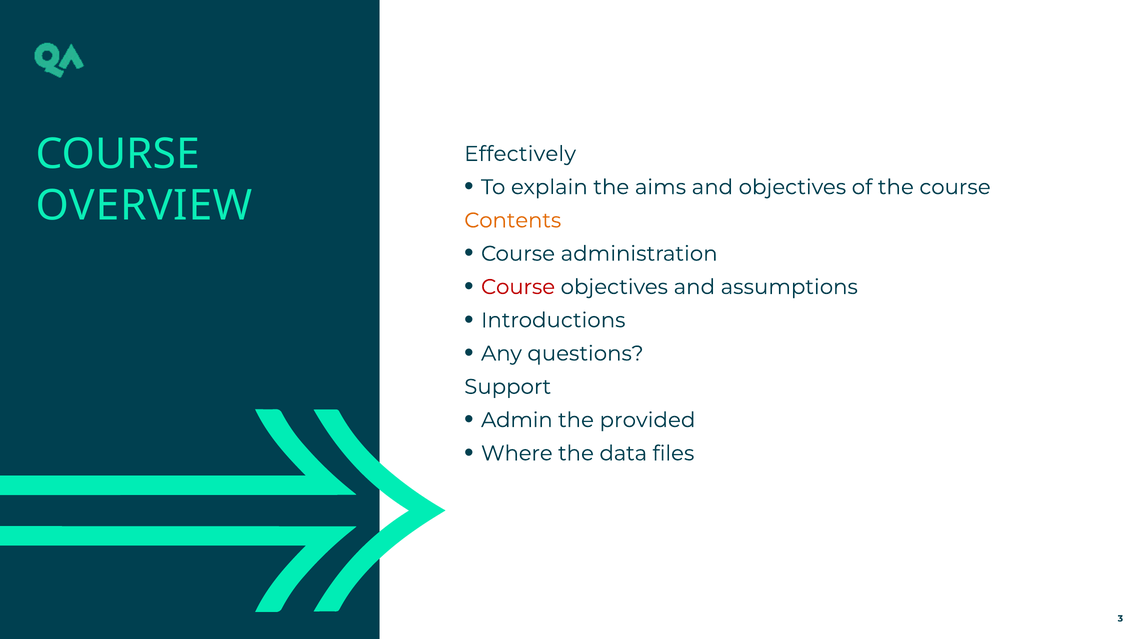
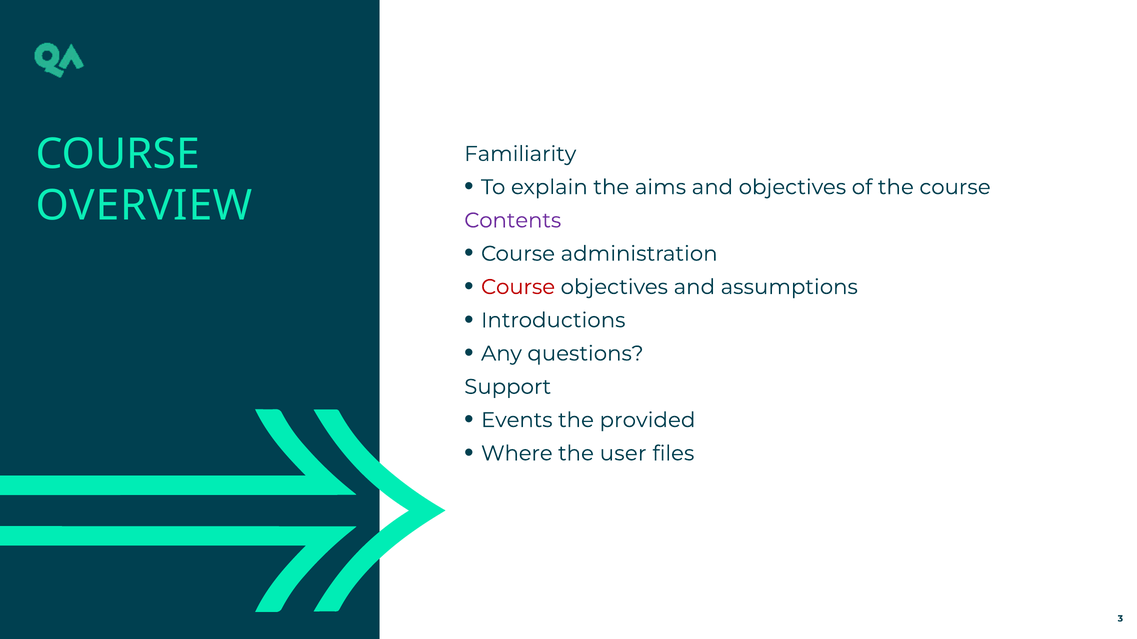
Effectively: Effectively -> Familiarity (520, 154)
Contents colour: orange -> purple (513, 221)
Admin: Admin -> Events (517, 420)
data: data -> user (623, 454)
